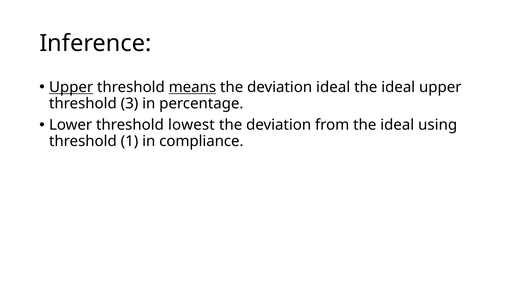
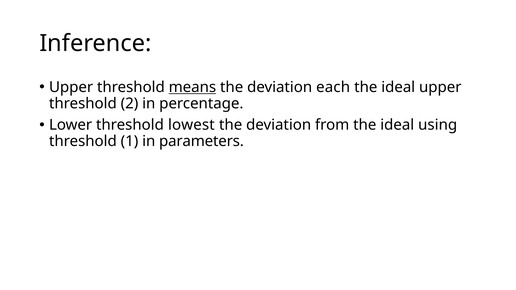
Upper underline: present -> none (71, 87)
deviation ideal: ideal -> each (333, 87)
3: 3 -> 2 (129, 103)
compliance: compliance -> parameters (201, 141)
